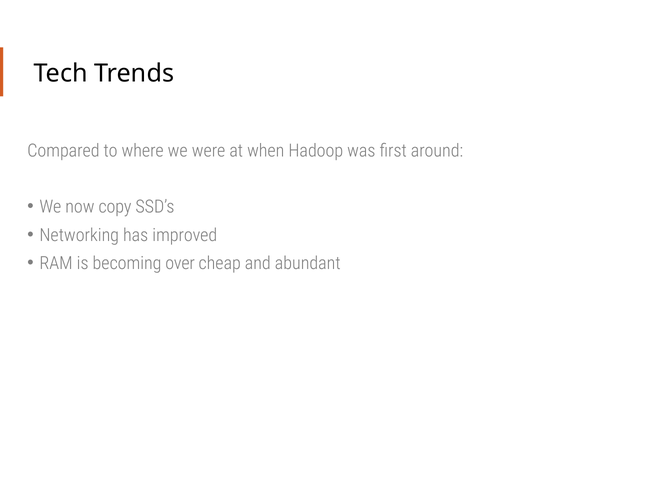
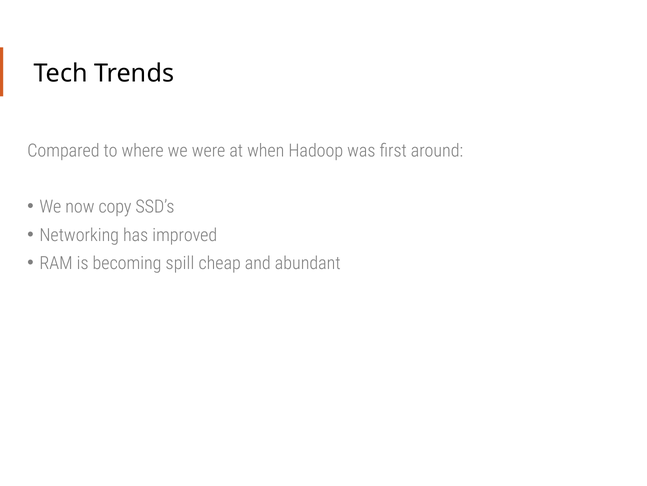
over: over -> spill (180, 263)
